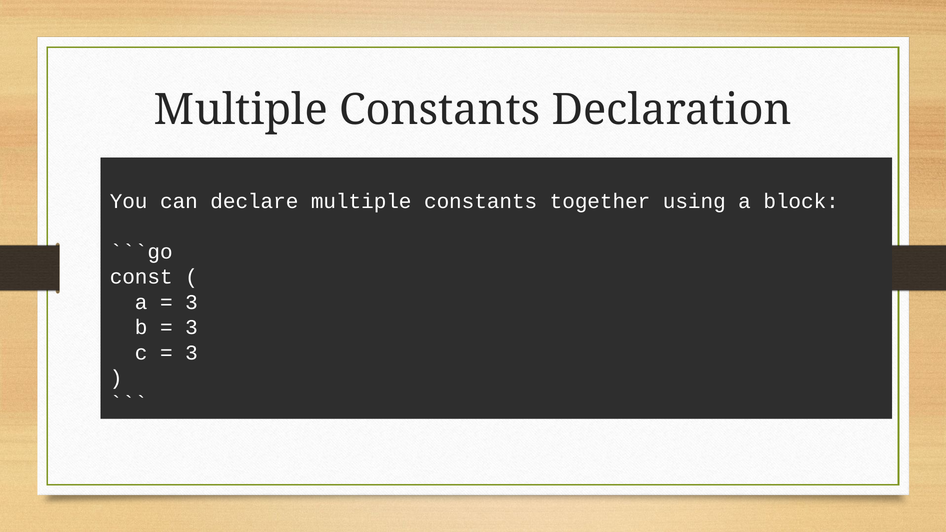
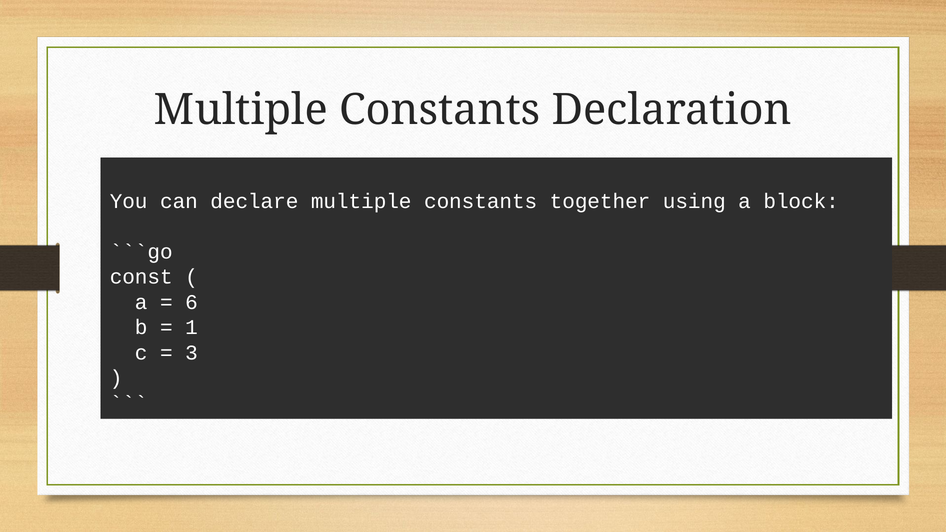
3: 3 -> 6 (191, 302)
3: 3 -> 1 (191, 328)
